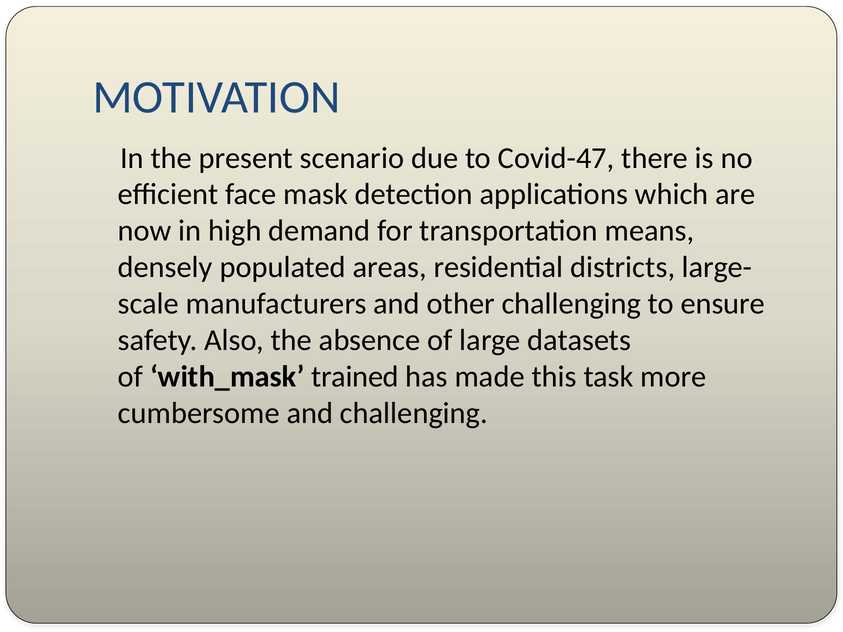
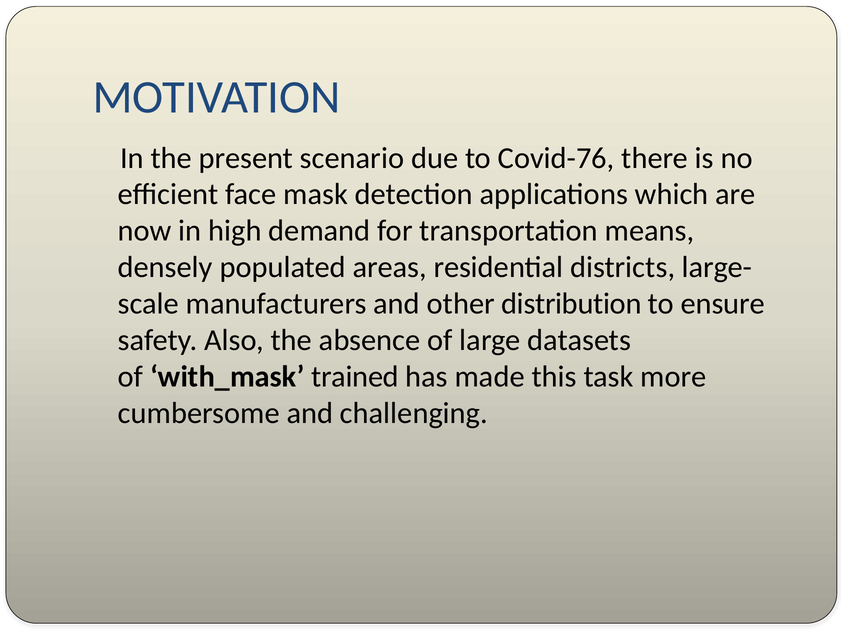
Covid-47: Covid-47 -> Covid-76 (556, 158)
other challenging: challenging -> distribution (571, 304)
